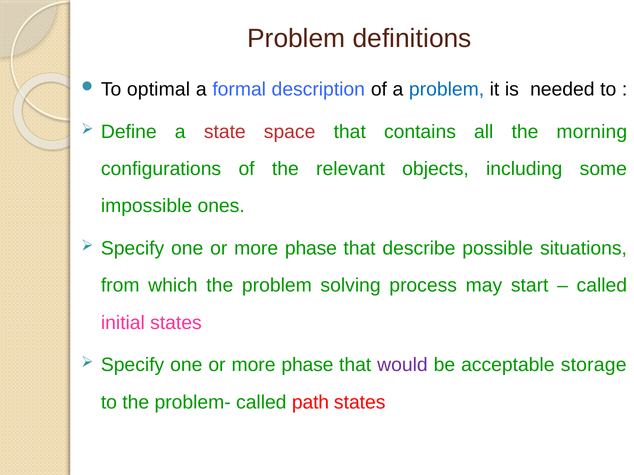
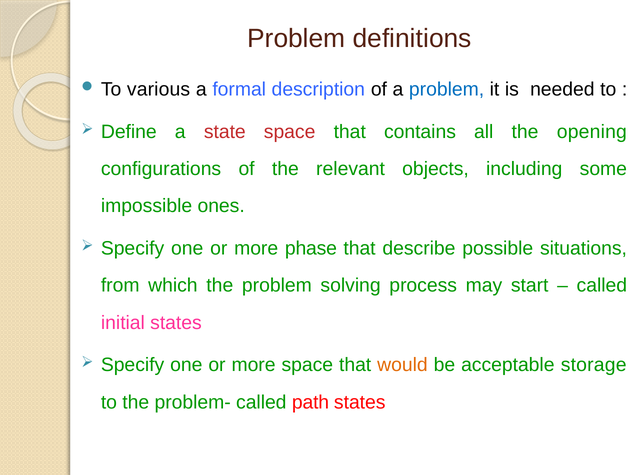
optimal: optimal -> various (159, 89)
morning: morning -> opening (592, 132)
phase: phase -> space (307, 365)
would colour: purple -> orange (402, 365)
